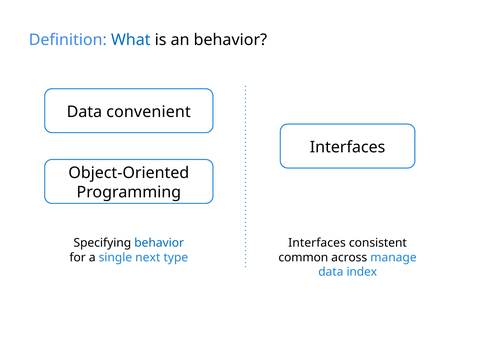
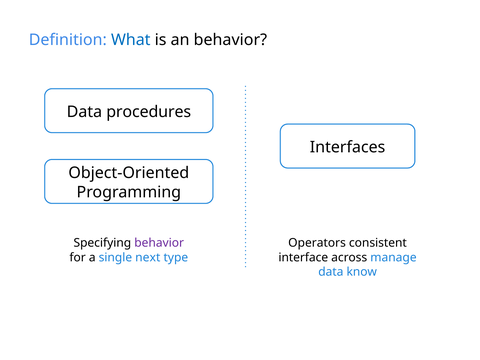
convenient: convenient -> procedures (149, 112)
behavior colour: blue -> purple (159, 243)
Interfaces: Interfaces -> Operators (317, 243)
common: common -> interface (303, 257)
index: index -> know (362, 272)
